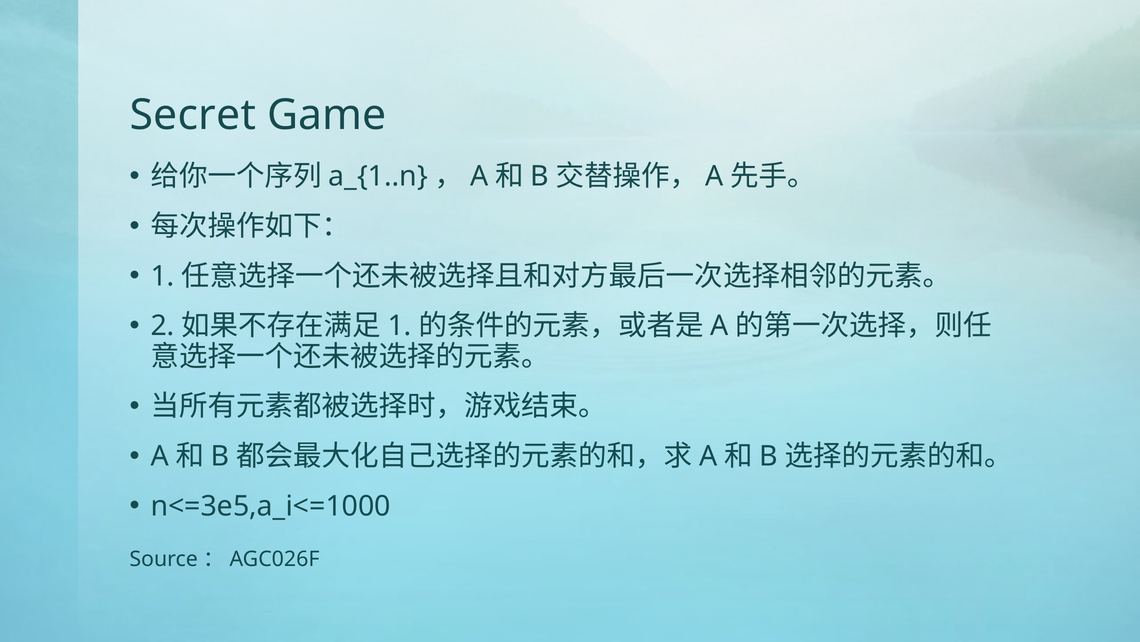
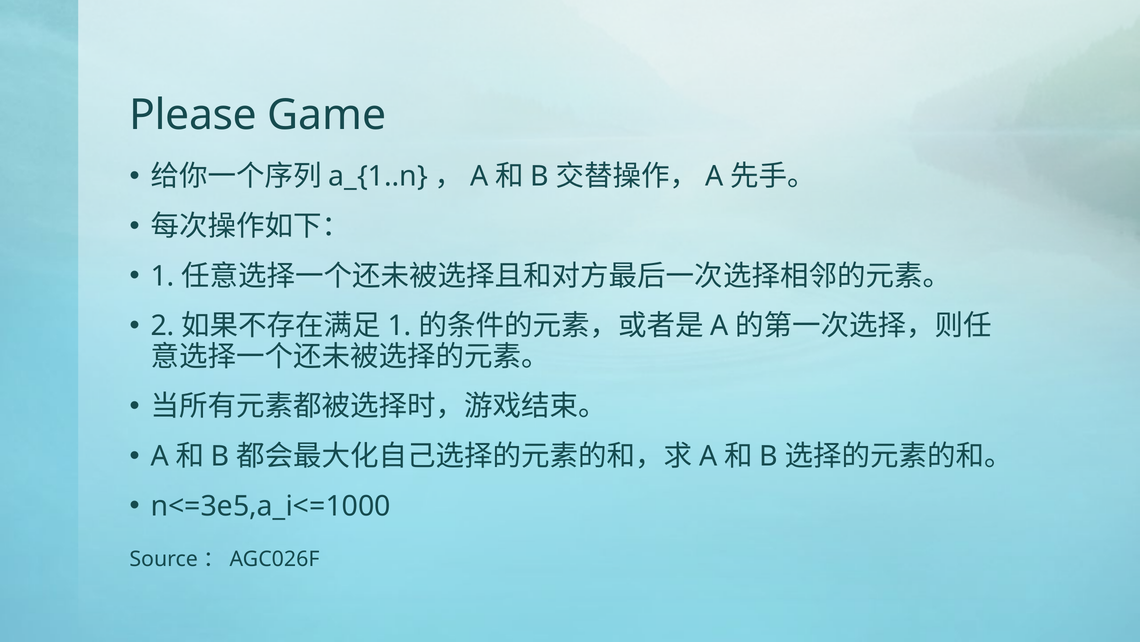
Secret: Secret -> Please (193, 115)
